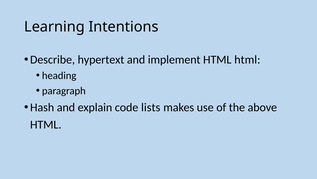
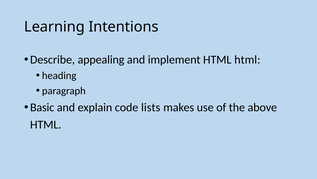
hypertext: hypertext -> appealing (101, 59)
Hash: Hash -> Basic (42, 107)
